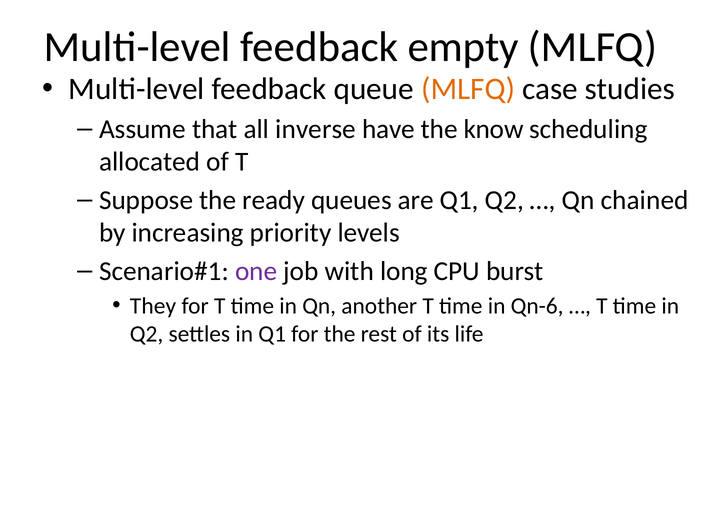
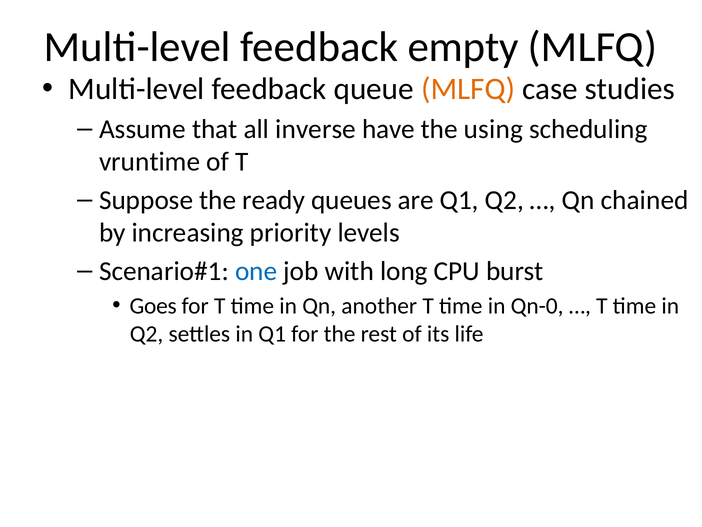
know: know -> using (493, 129)
allocated: allocated -> vruntime (150, 162)
one colour: purple -> blue (256, 271)
They: They -> Goes (153, 306)
Qn-6: Qn-6 -> Qn-0 (537, 306)
